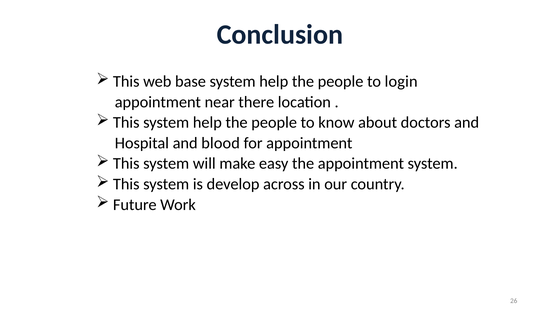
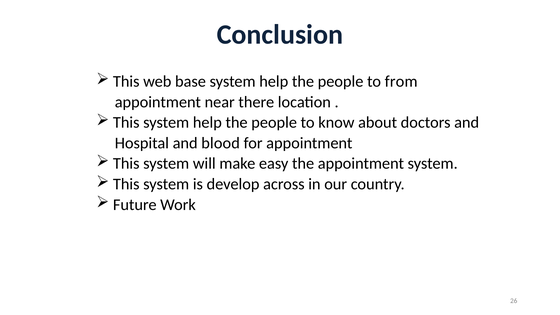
login: login -> from (401, 82)
